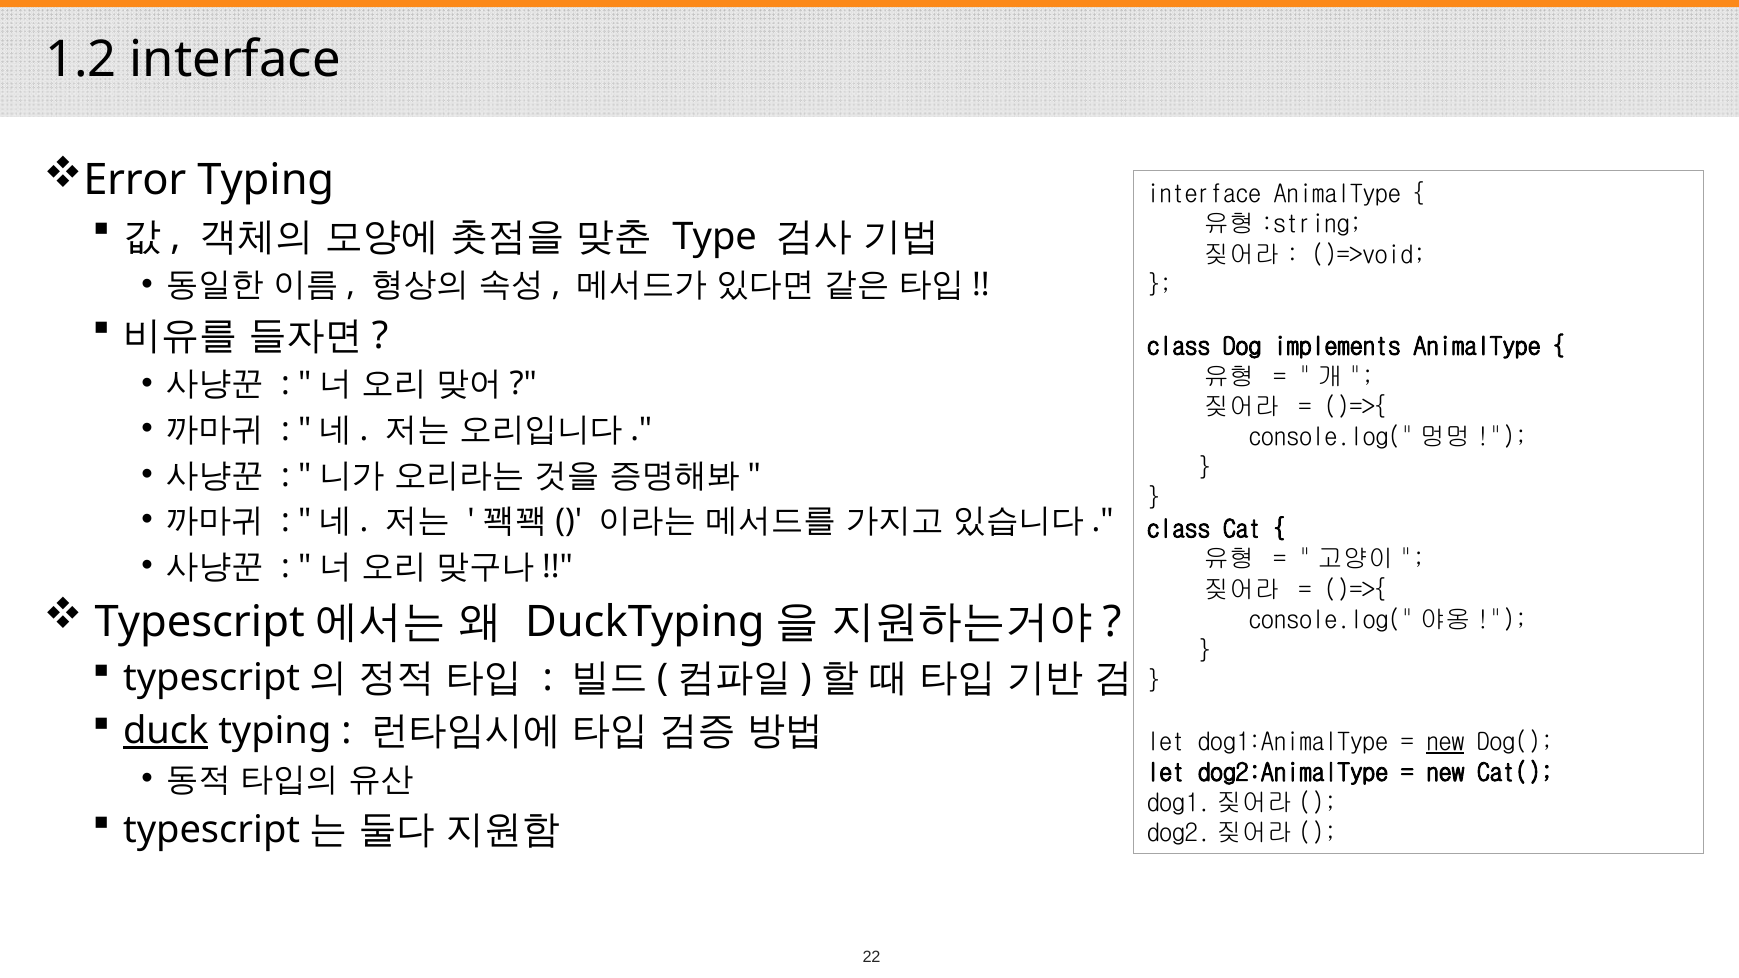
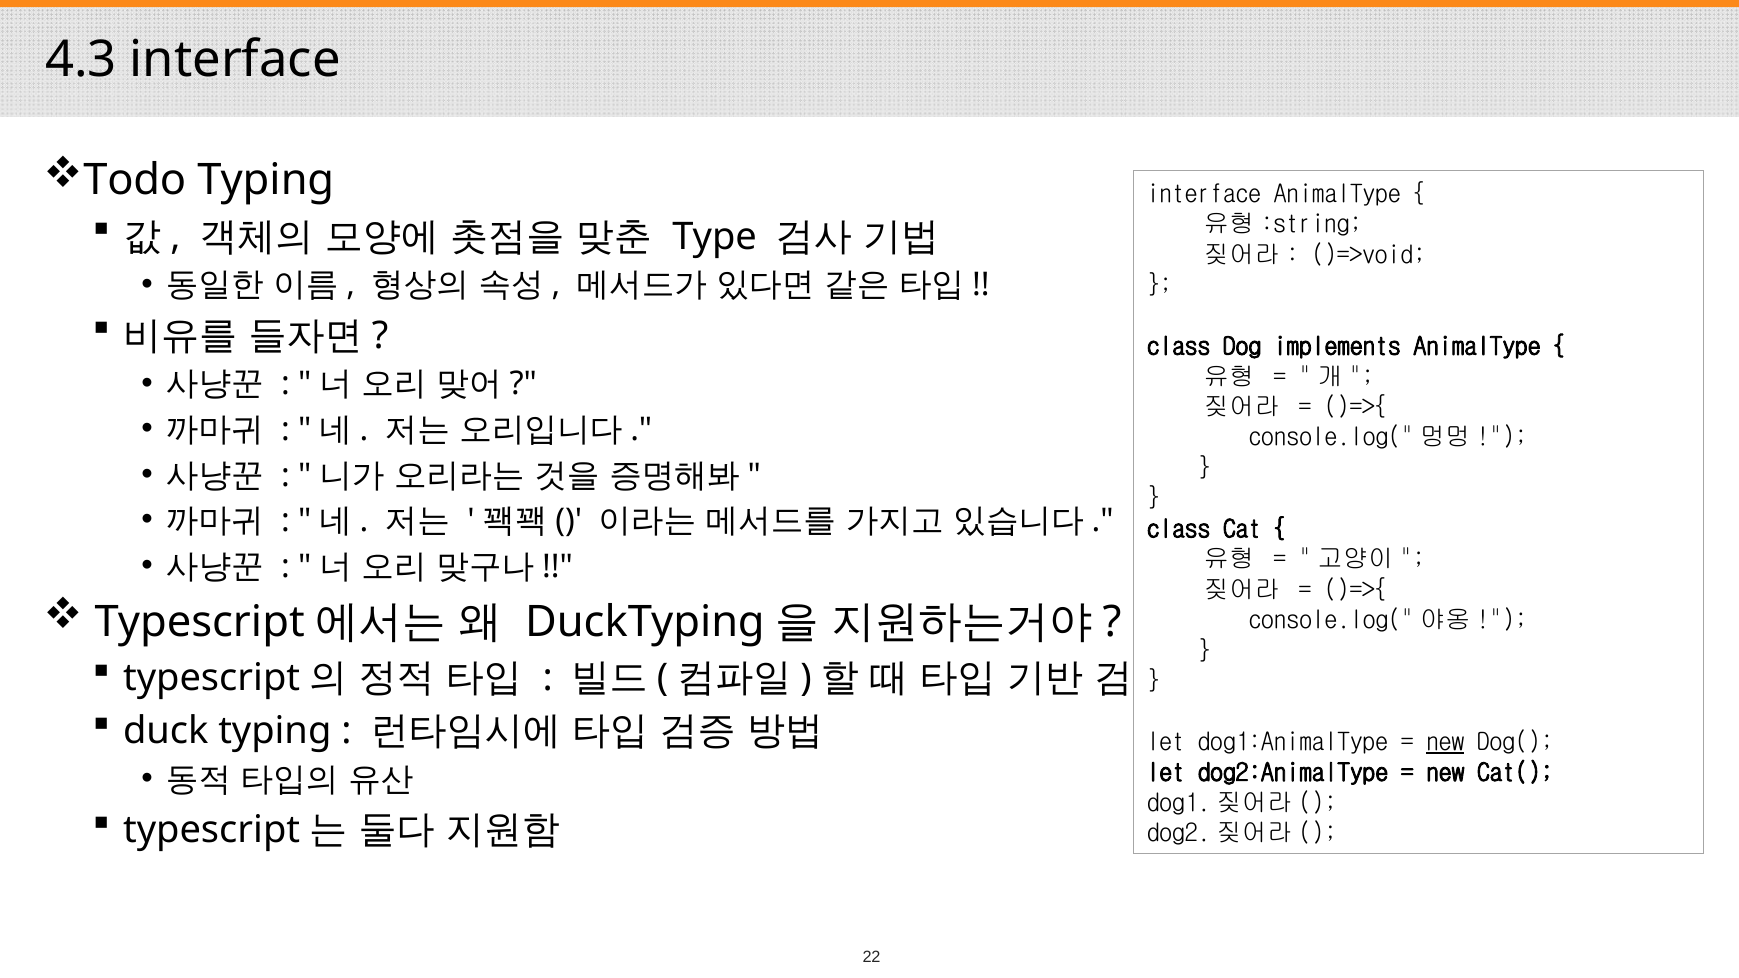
1.2: 1.2 -> 4.3 (81, 60)
Error: Error -> Todo (135, 181)
duck underline: present -> none (166, 731)
